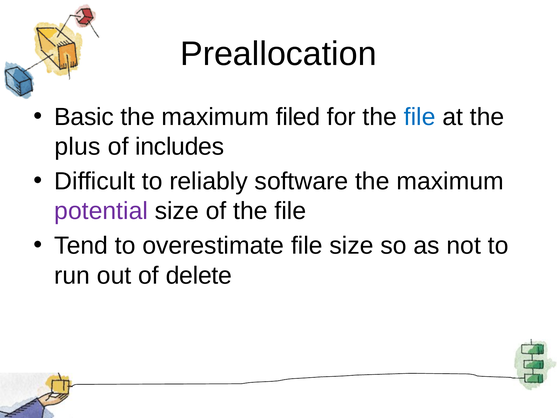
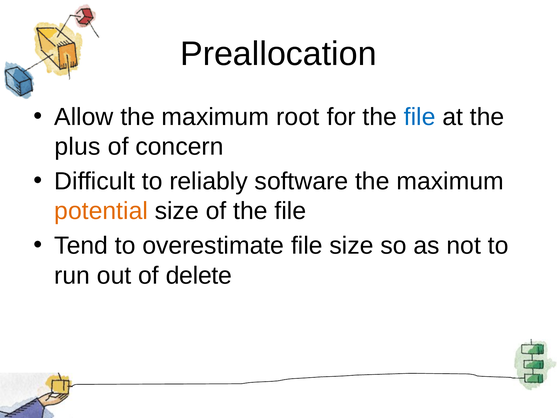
Basic: Basic -> Allow (84, 117)
filed: filed -> root (298, 117)
includes: includes -> concern (180, 147)
potential colour: purple -> orange (101, 211)
